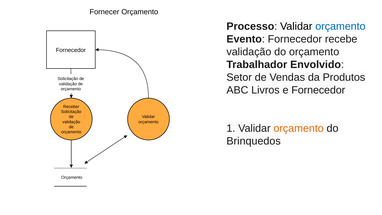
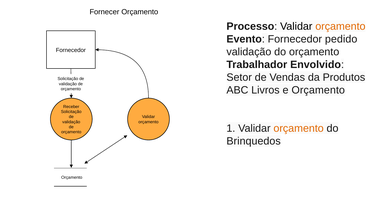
orçamento colour: blue -> orange (340, 26)
recebe: recebe -> pedido (341, 39)
e Fornecedor: Fornecedor -> Orçamento (318, 90)
